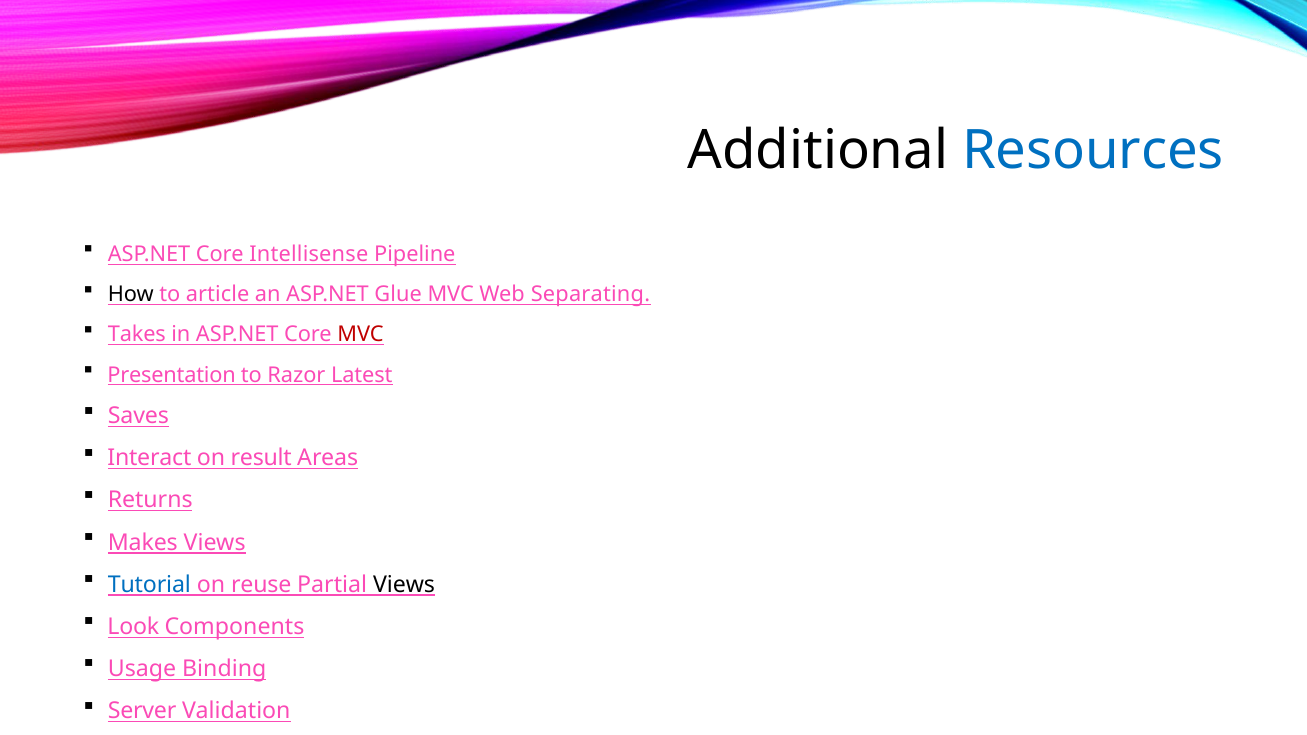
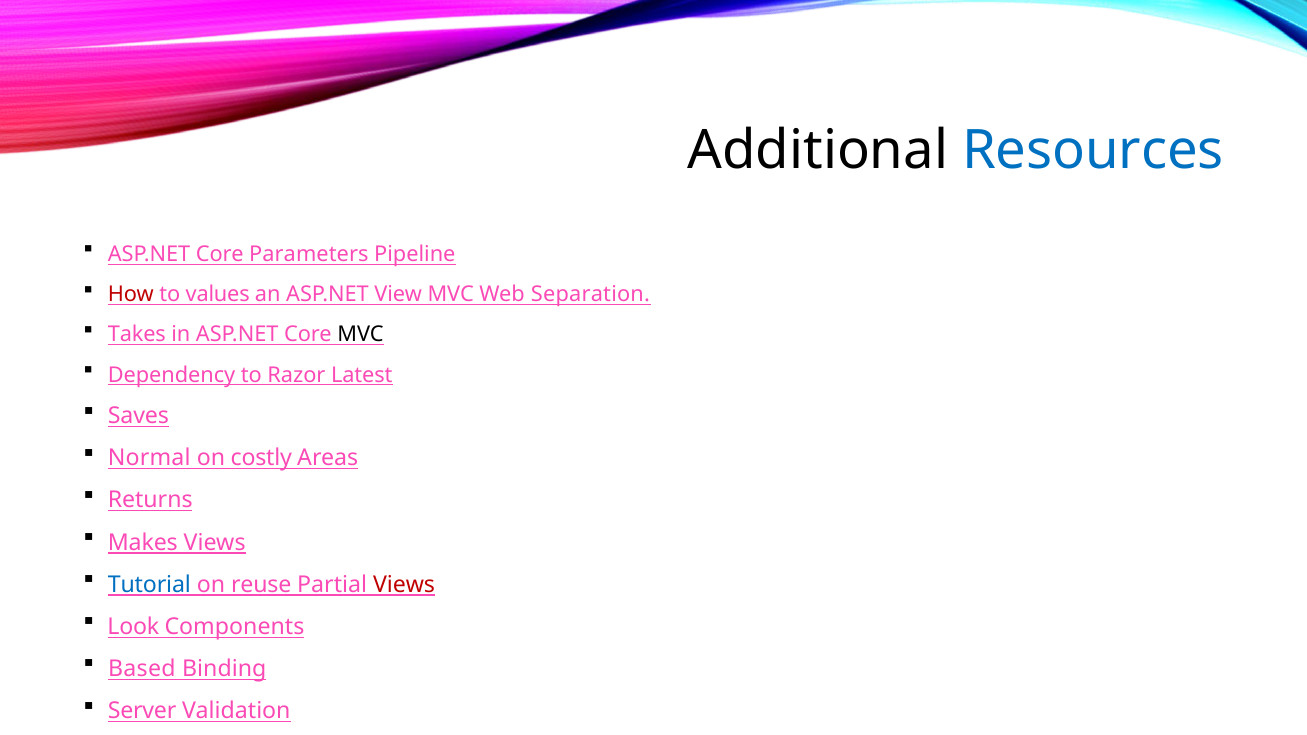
Intellisense: Intellisense -> Parameters (309, 254)
How colour: black -> red (131, 294)
article: article -> values (218, 294)
Glue: Glue -> View (398, 294)
Separating: Separating -> Separation (590, 294)
MVC colour: red -> black (361, 335)
Presentation: Presentation -> Dependency (172, 375)
Interact: Interact -> Normal (149, 458)
result: result -> costly (261, 458)
Views colour: black -> red (404, 585)
Usage: Usage -> Based (142, 669)
